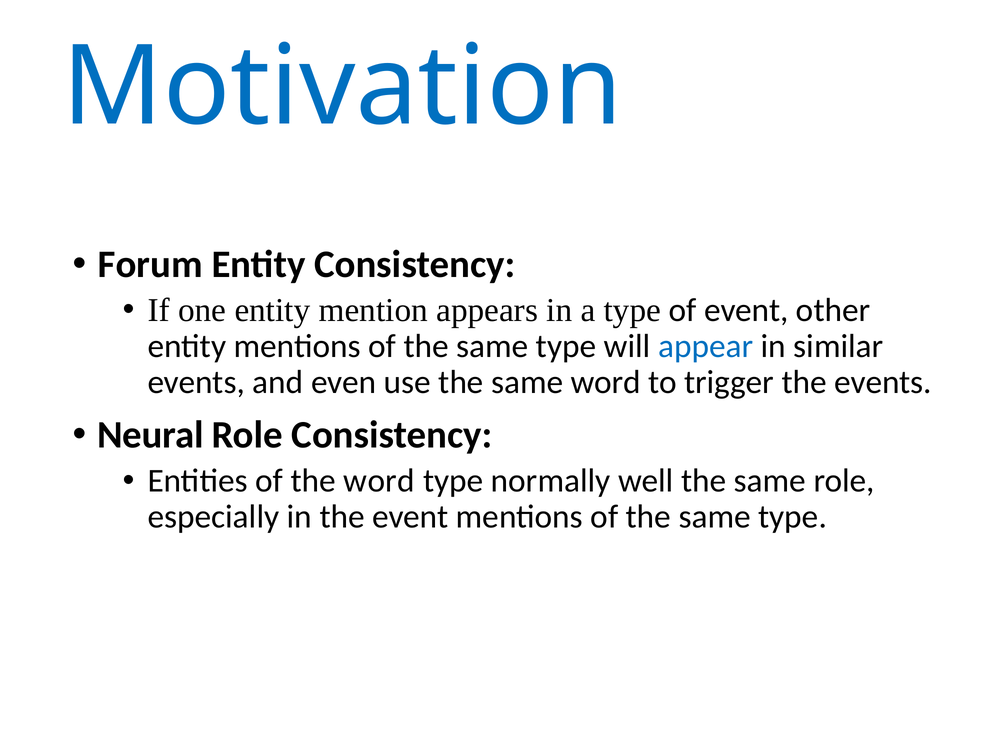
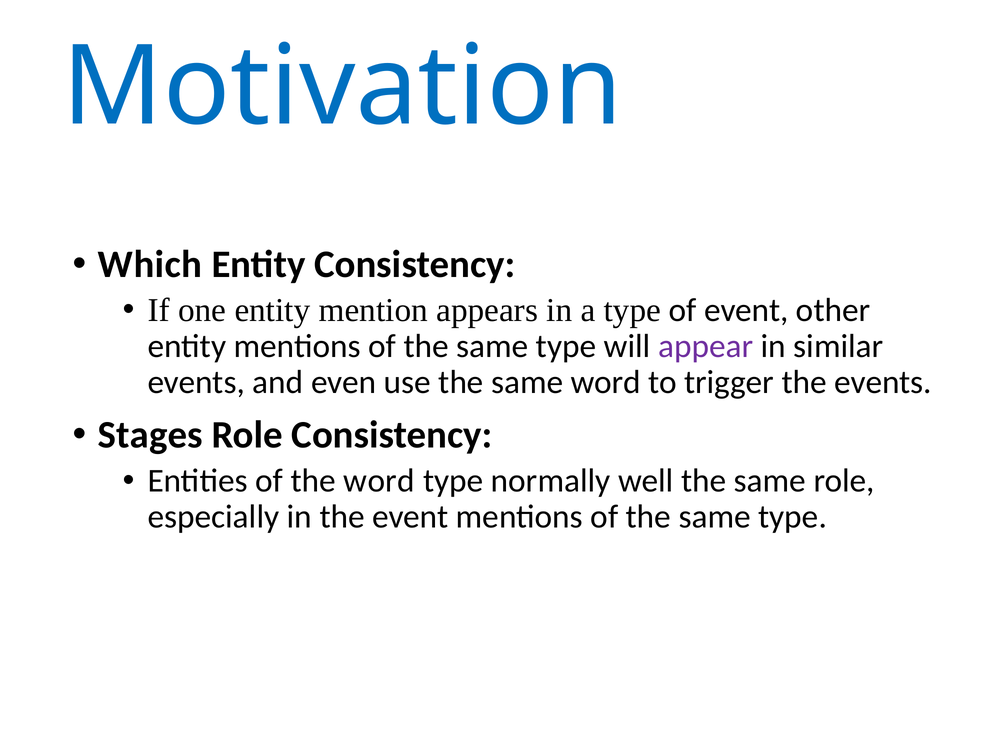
Forum: Forum -> Which (150, 264)
appear colour: blue -> purple (706, 346)
Neural: Neural -> Stages (150, 435)
